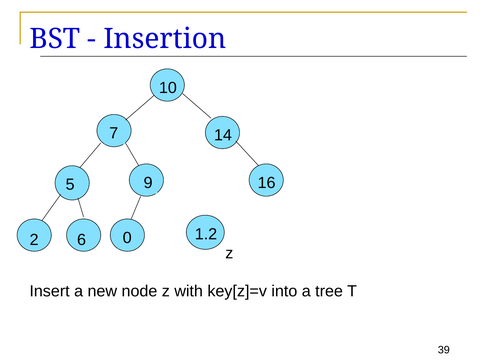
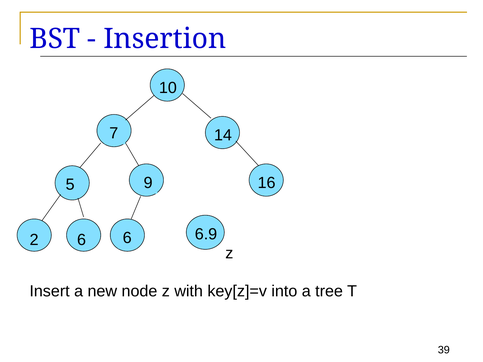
1.2: 1.2 -> 6.9 (206, 234)
2 0: 0 -> 6 (127, 238)
